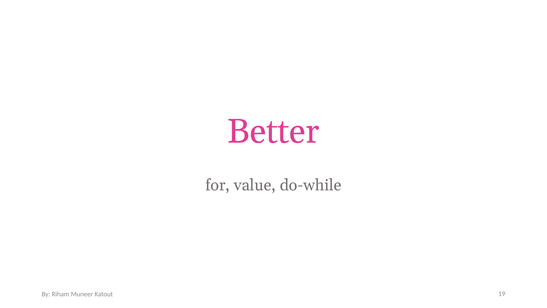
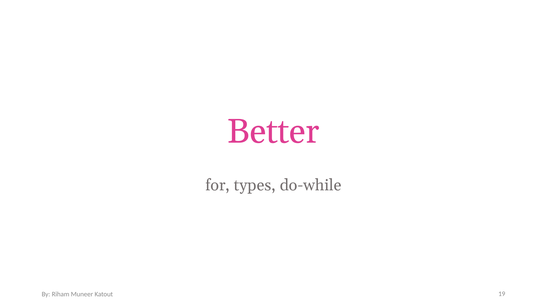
value: value -> types (255, 185)
